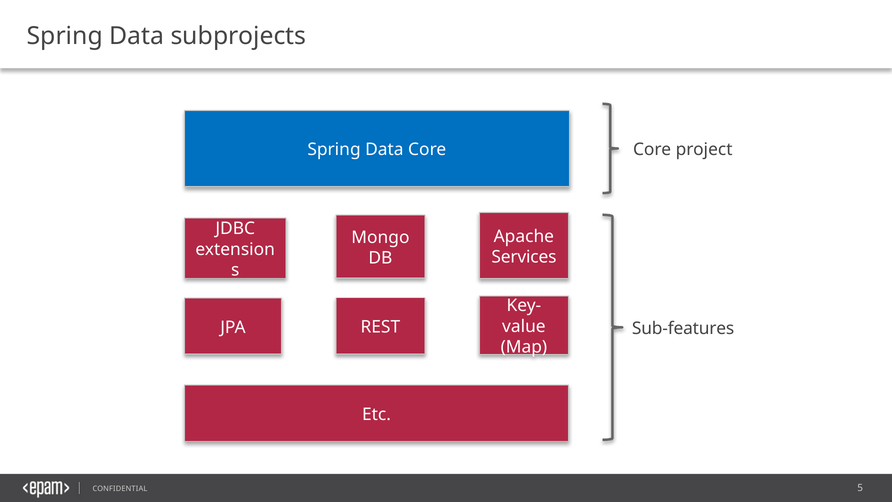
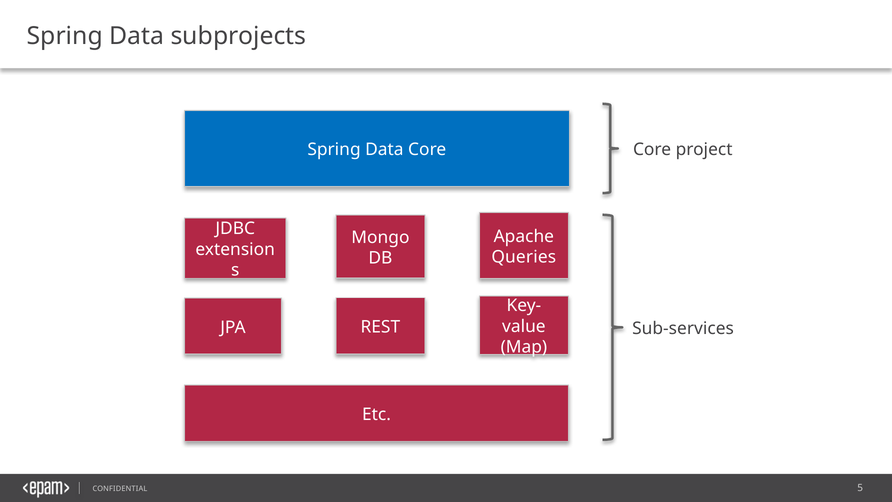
Services: Services -> Queries (524, 257)
Sub-features: Sub-features -> Sub-services (683, 328)
